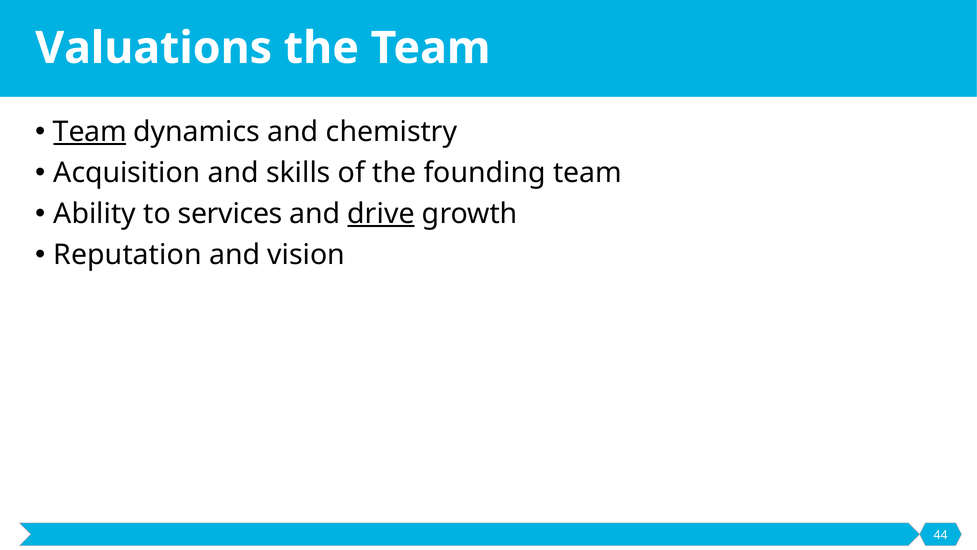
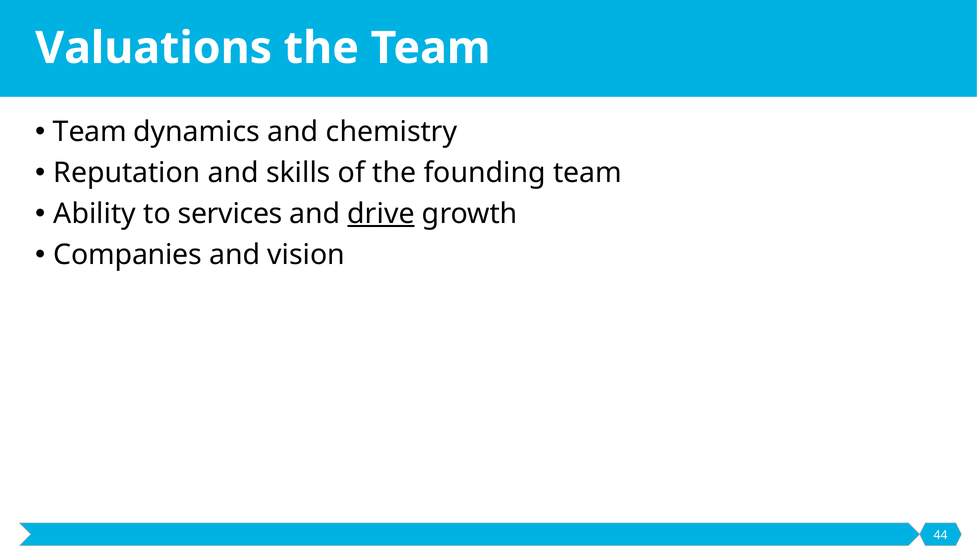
Team underline: present -> none (90, 132)
Acquisition: Acquisition -> Reputation (127, 173)
Reputation: Reputation -> Companies (128, 255)
